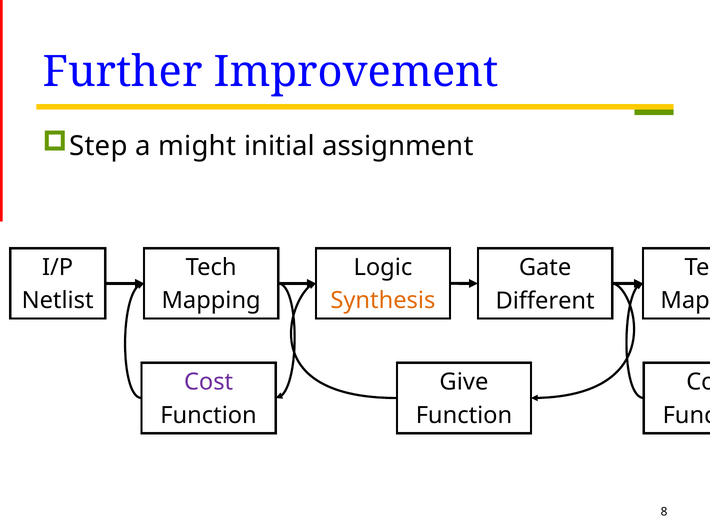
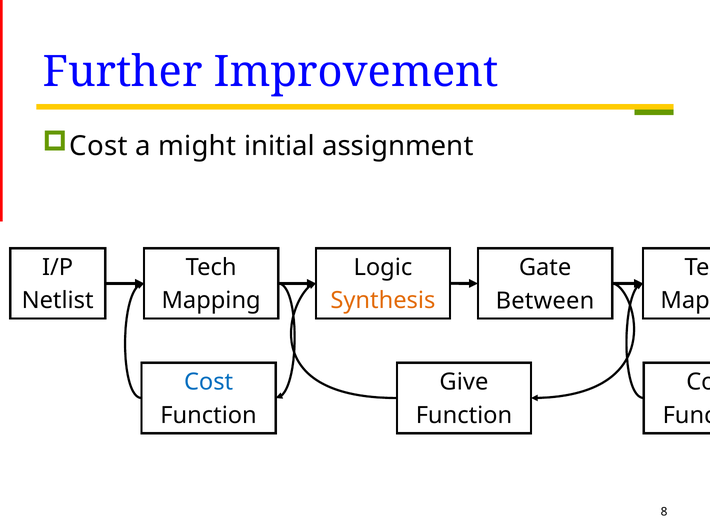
Step: Step -> Cost (98, 146)
Different: Different -> Between (545, 301)
Cost colour: purple -> blue (209, 383)
